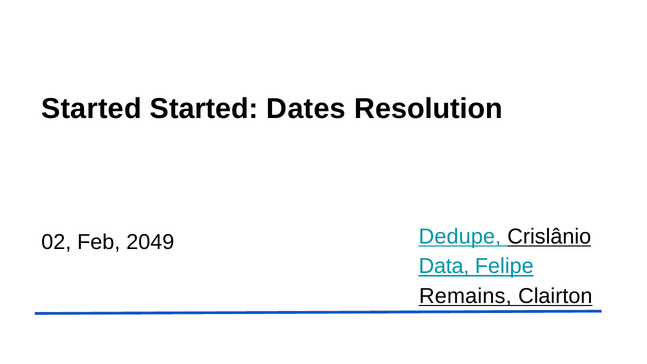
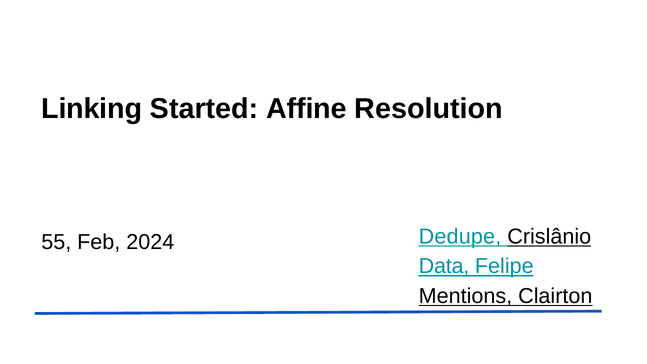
Started: Started -> Linking (92, 109)
Dates: Dates -> Affine (306, 109)
02: 02 -> 55 (56, 242)
2049: 2049 -> 2024 (150, 242)
Remains: Remains -> Mentions (465, 296)
